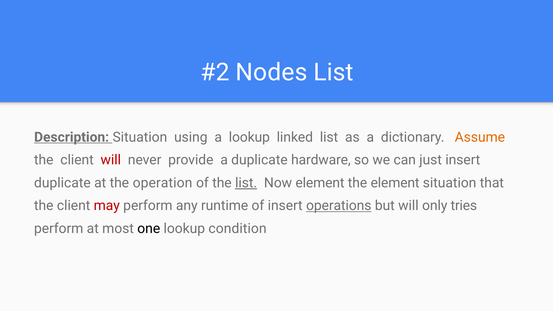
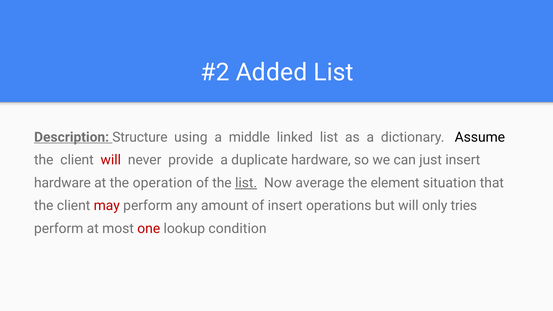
Nodes: Nodes -> Added (271, 73)
Description Situation: Situation -> Structure (140, 137)
a lookup: lookup -> middle (249, 137)
Assume colour: orange -> black (480, 137)
duplicate: duplicate -> hardware (62, 183)
Now element: element -> average (320, 183)
runtime: runtime -> amount (225, 206)
operations underline: present -> none (339, 206)
one colour: black -> red (149, 229)
